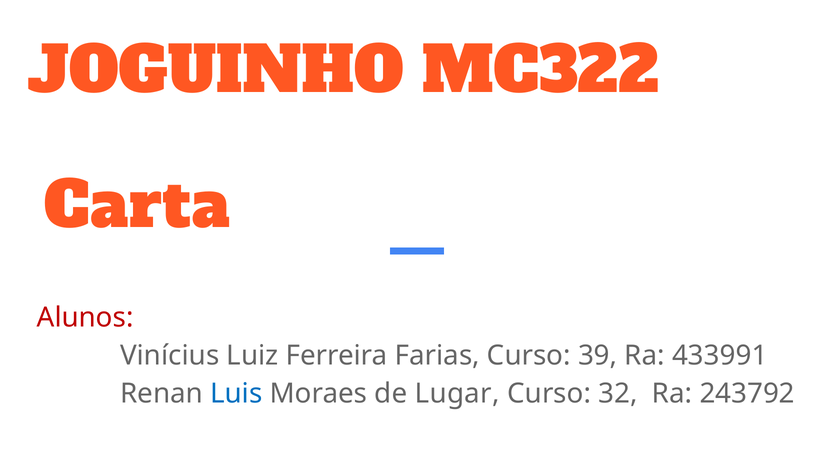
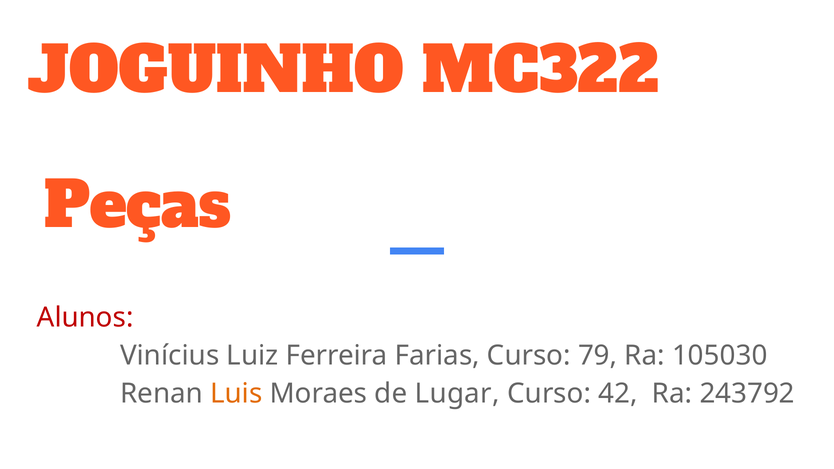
Carta: Carta -> Peças (138, 207)
39: 39 -> 79 (598, 356)
433991: 433991 -> 105030 (720, 356)
Luis colour: blue -> orange (236, 394)
32: 32 -> 42 (618, 394)
